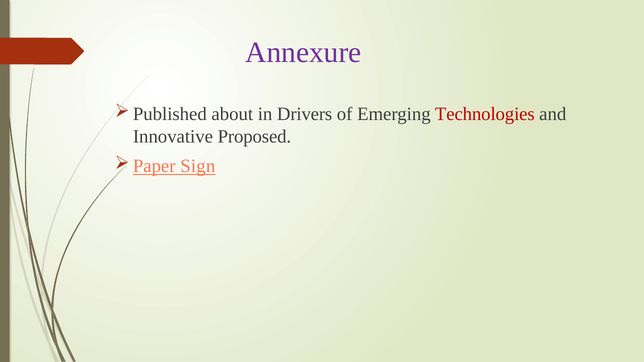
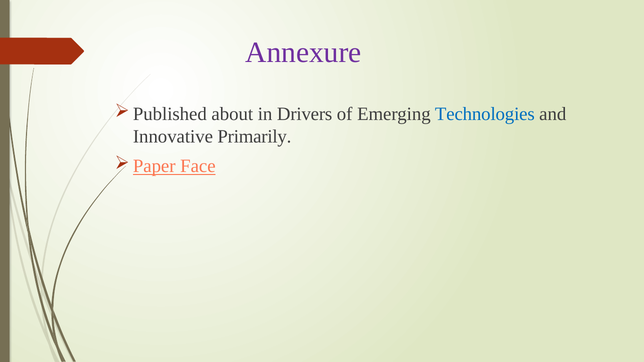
Technologies colour: red -> blue (485, 114)
Proposed: Proposed -> Primarily (254, 137)
Sign: Sign -> Face (198, 166)
